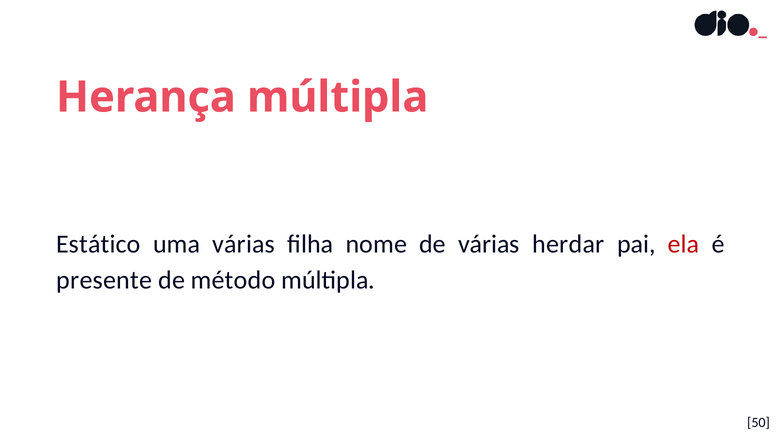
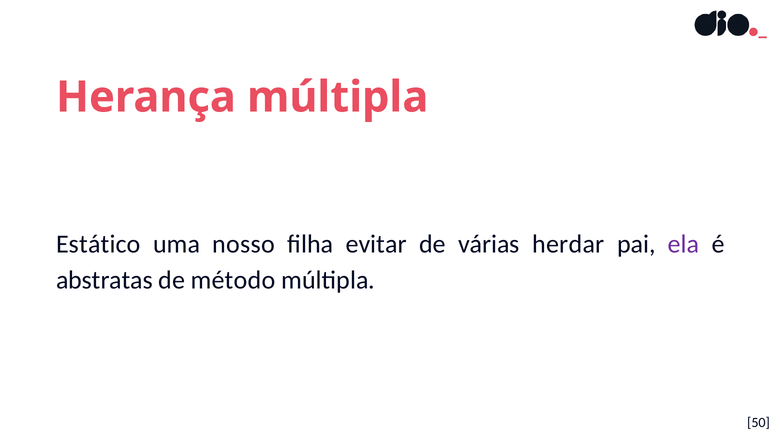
uma várias: várias -> nosso (244, 244)
nome: nome -> evitar (376, 244)
ela colour: red -> purple (684, 244)
presente: presente -> abstratas (104, 280)
